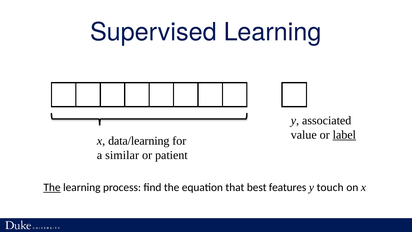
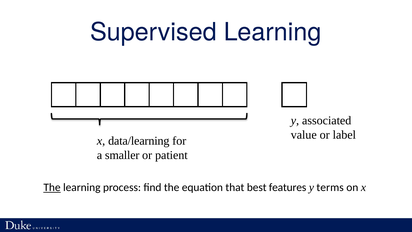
label underline: present -> none (344, 135)
similar: similar -> smaller (122, 155)
touch: touch -> terms (330, 187)
